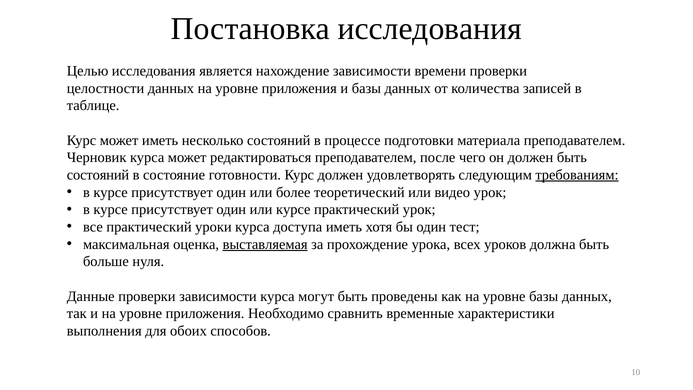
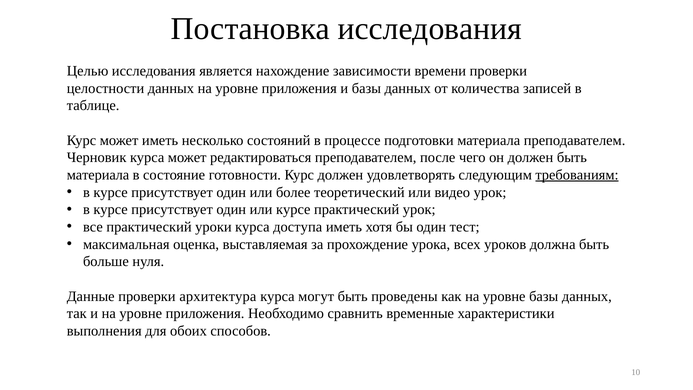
состояний: состояний -> материала (98, 175)
выставляемая underline: present -> none (265, 244)
проверки зависимости: зависимости -> архитектура (218, 296)
